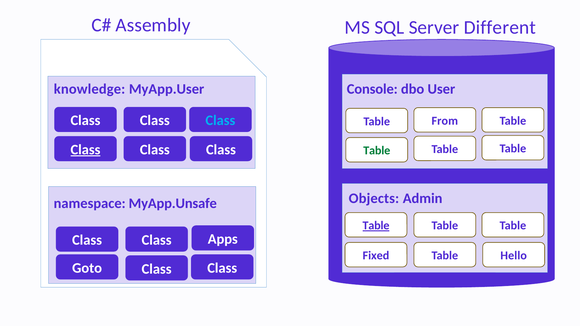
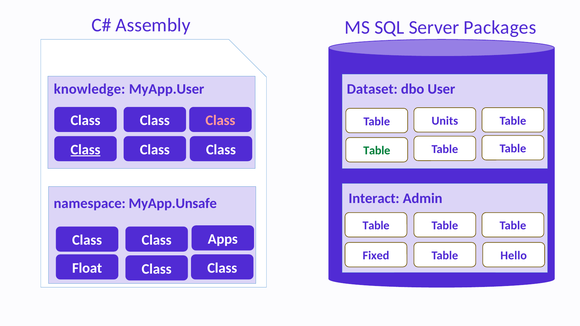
Different: Different -> Packages (500, 27)
Console: Console -> Dataset (372, 89)
Class colour: light blue -> pink (220, 121)
From: From -> Units (445, 121)
Objects: Objects -> Interact (374, 199)
Table underline: present -> none (376, 226)
Goto: Goto -> Float (87, 268)
